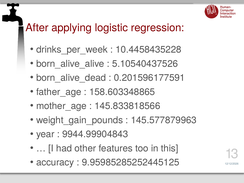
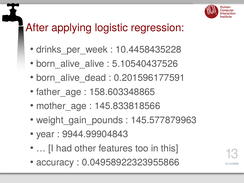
9.95985285252445125: 9.95985285252445125 -> 0.04958922323955866 (131, 162)
